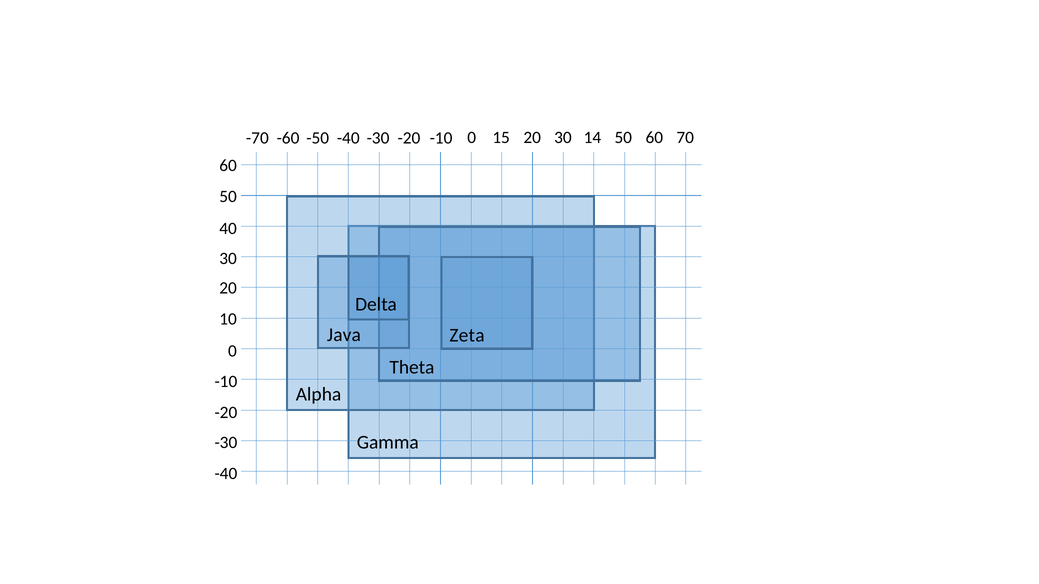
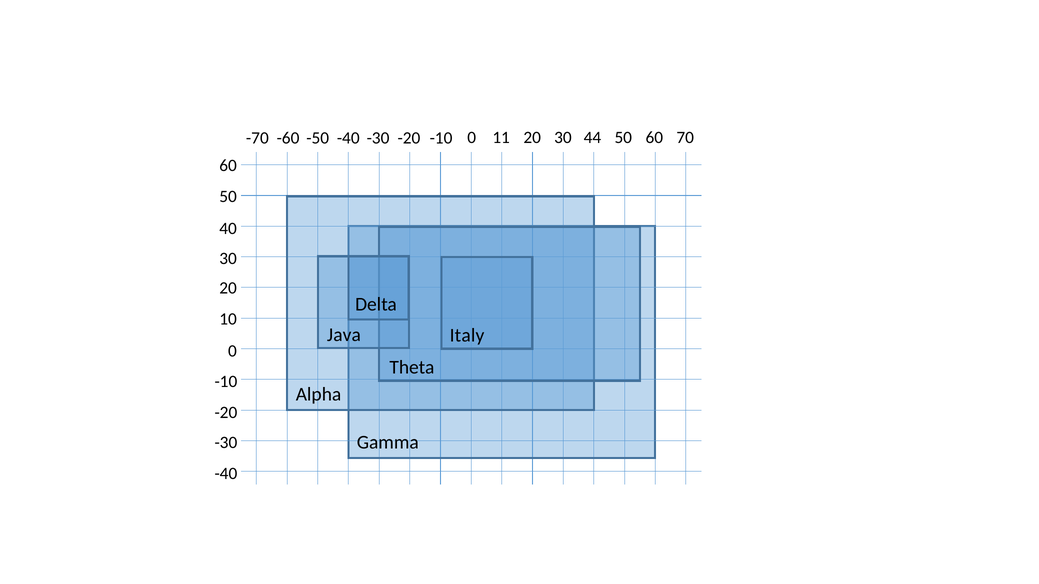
15: 15 -> 11 (501, 138)
14: 14 -> 44 (592, 138)
Zeta: Zeta -> Italy (467, 336)
